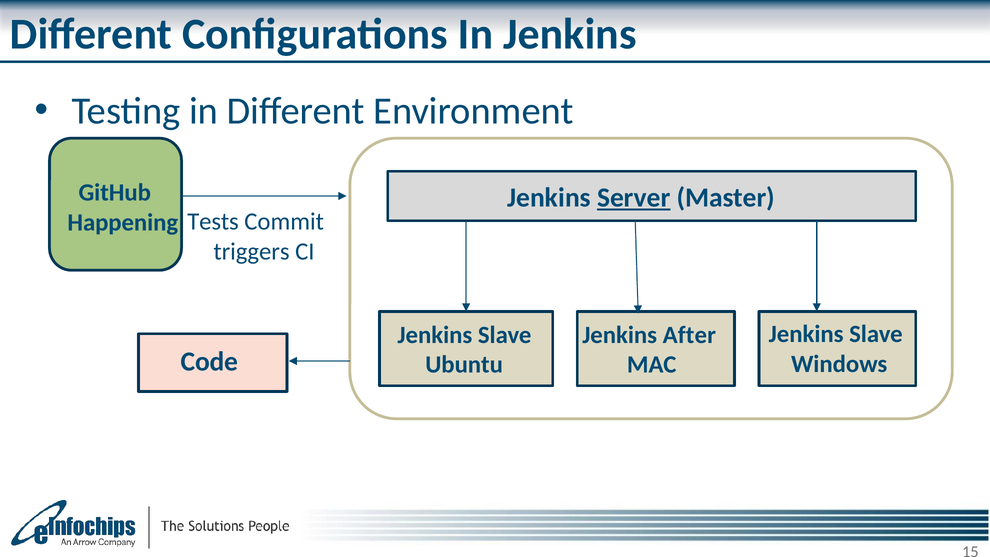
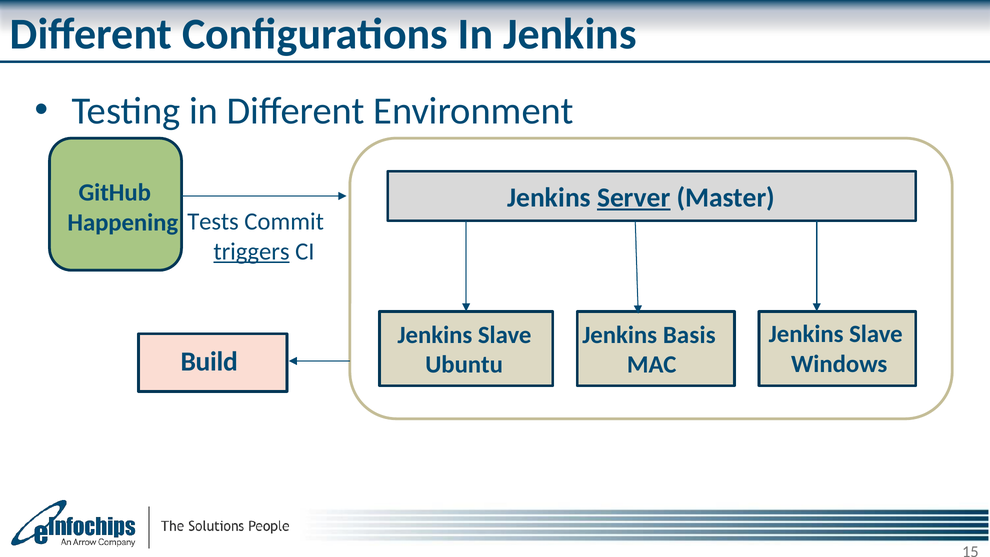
triggers underline: none -> present (251, 251)
After: After -> Basis (689, 335)
Code: Code -> Build (209, 362)
